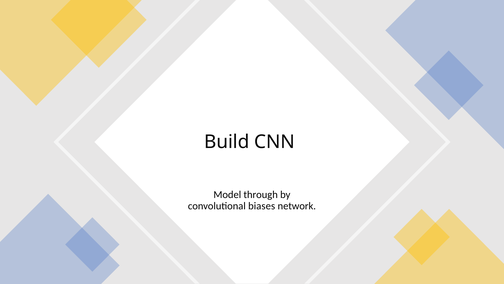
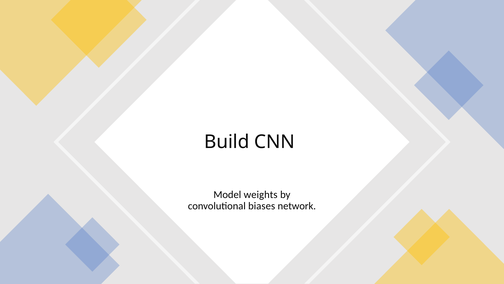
through: through -> weights (261, 194)
